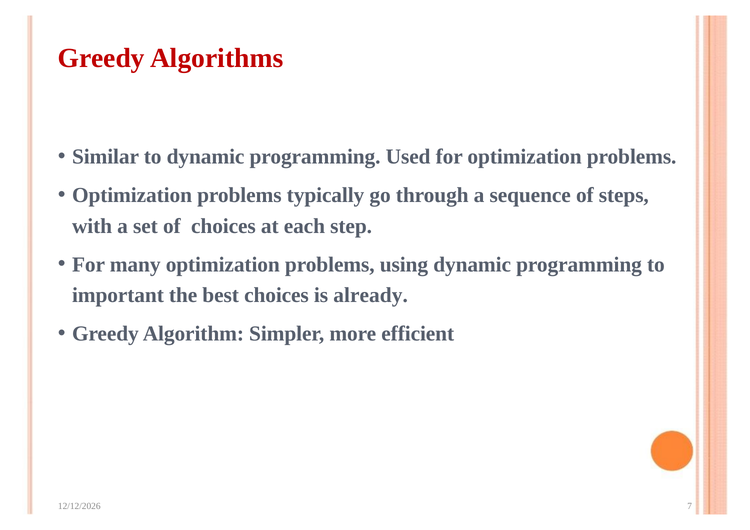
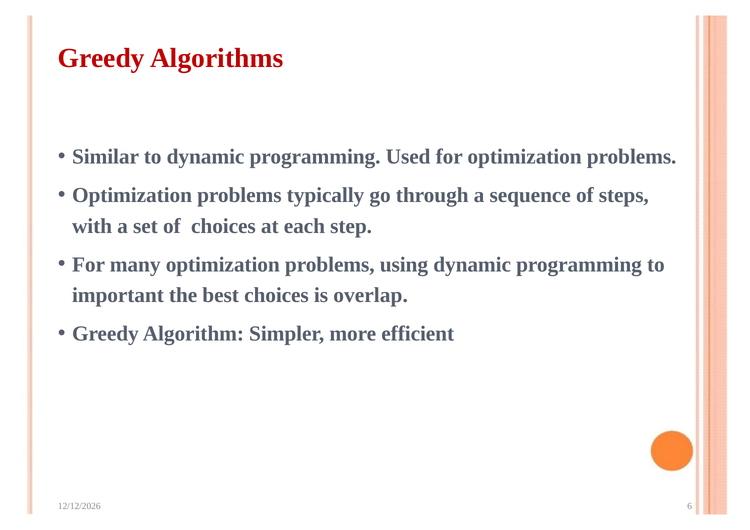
already: already -> overlap (371, 295)
7: 7 -> 6 (690, 506)
